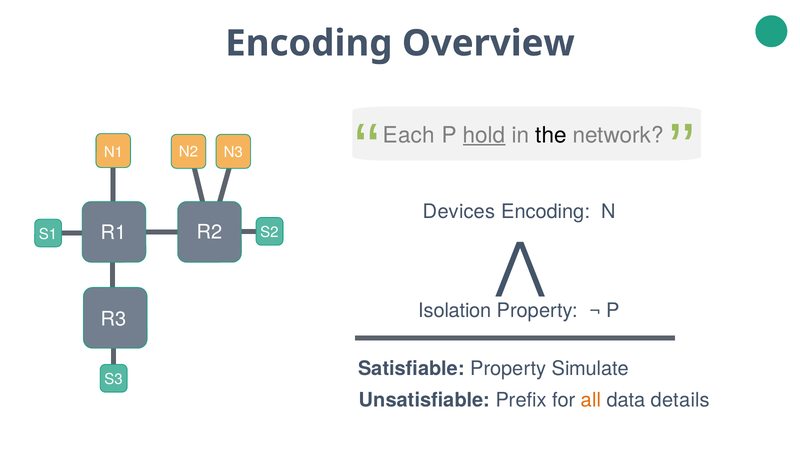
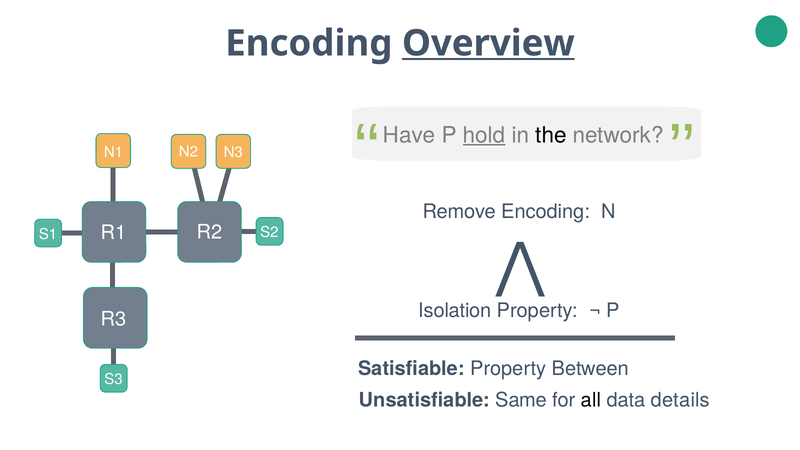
Overview underline: none -> present (488, 43)
Each: Each -> Have (409, 135)
Devices: Devices -> Remove (459, 211)
Simulate: Simulate -> Between (590, 369)
Prefix: Prefix -> Same (521, 400)
all colour: orange -> black (591, 400)
